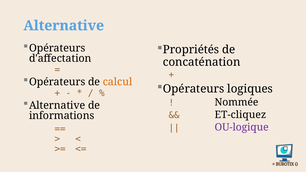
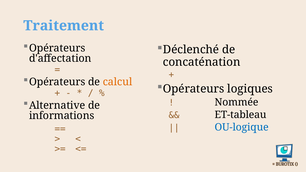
Alternative: Alternative -> Traitement (64, 26)
Propriétés: Propriétés -> Déclenché (191, 50)
ET-cliquez: ET-cliquez -> ET-tableau (240, 115)
OU-logique colour: purple -> blue (242, 127)
